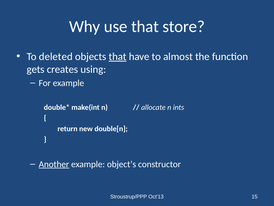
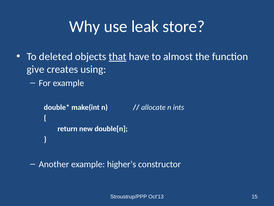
use that: that -> leak (145, 27)
gets: gets -> give (36, 69)
Another underline: present -> none (54, 164)
object’s: object’s -> higher’s (122, 164)
